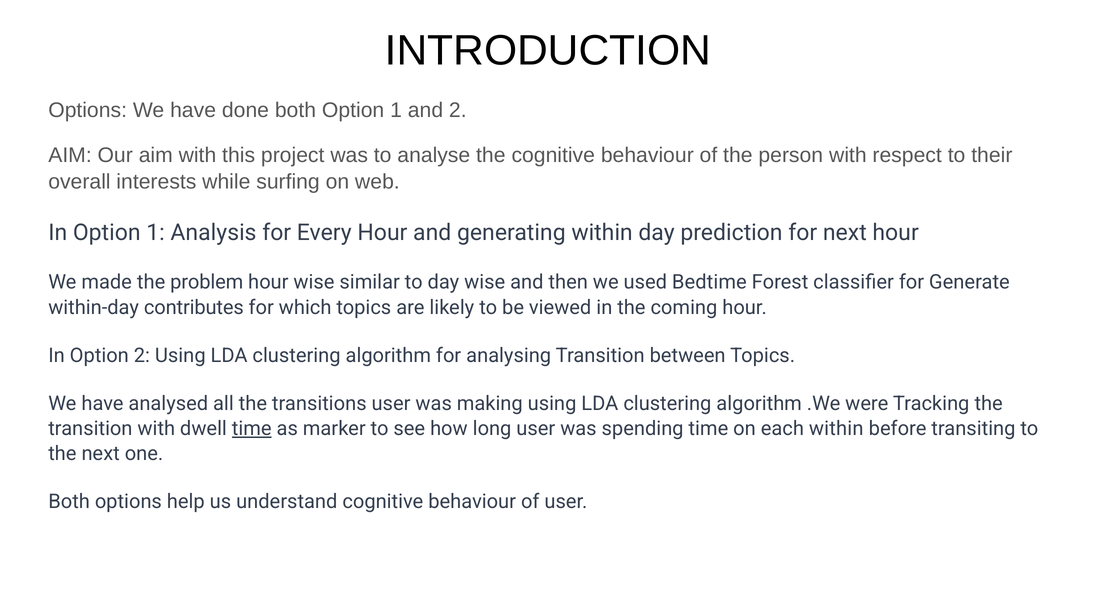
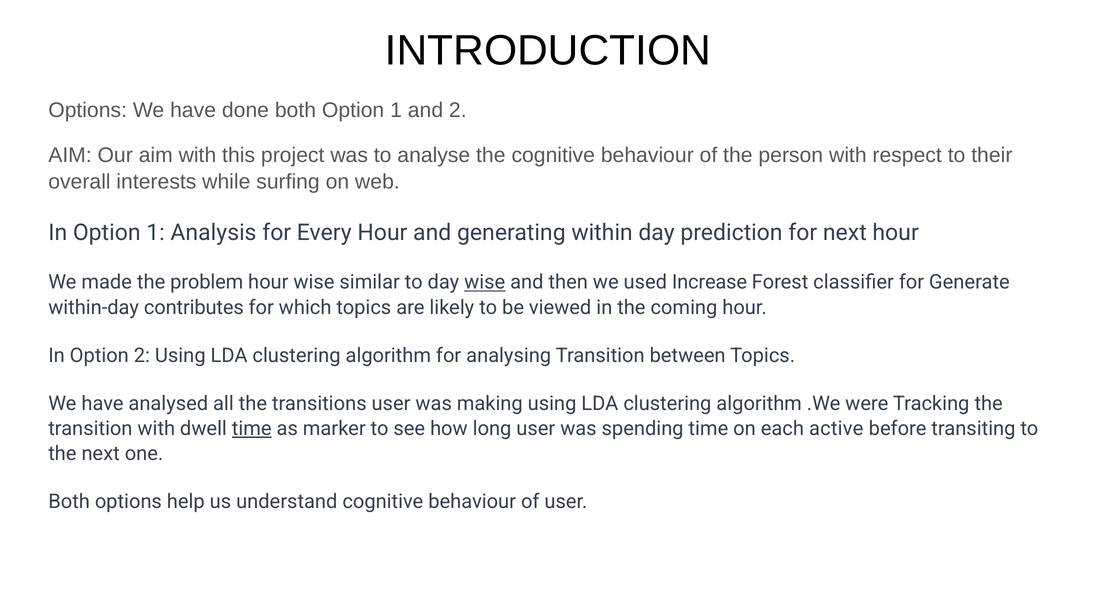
wise underline: none -> present (485, 283)
Bedtime: Bedtime -> Increase (709, 283)
each within: within -> active (836, 429)
